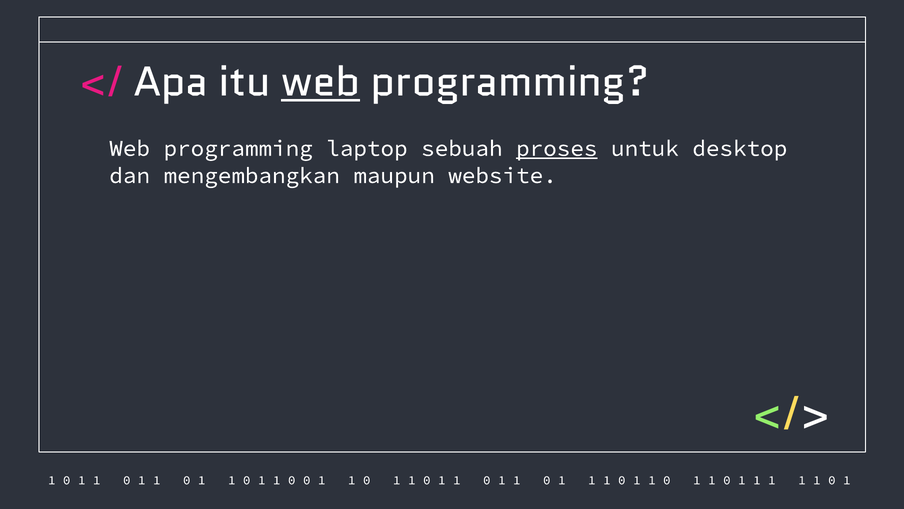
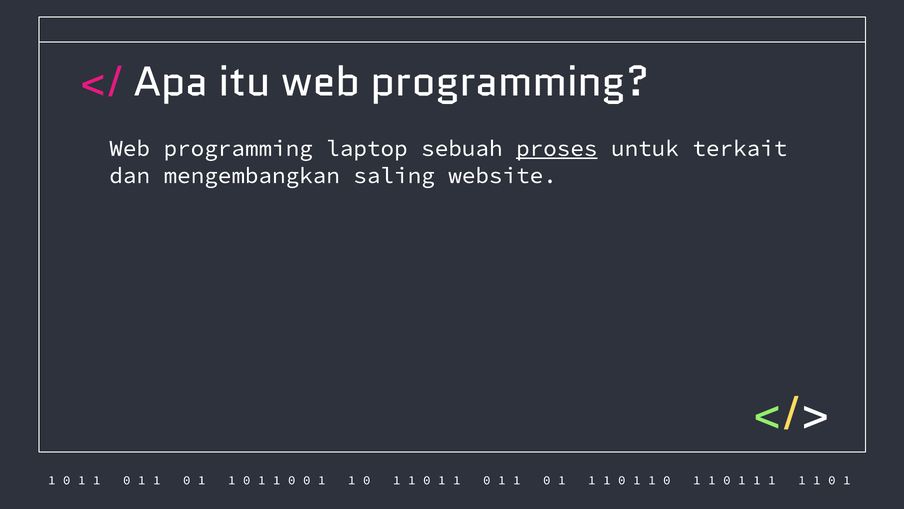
web underline: present -> none (321, 82)
desktop: desktop -> terkait (740, 148)
maupun: maupun -> saling (394, 175)
